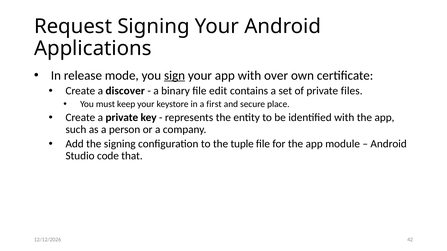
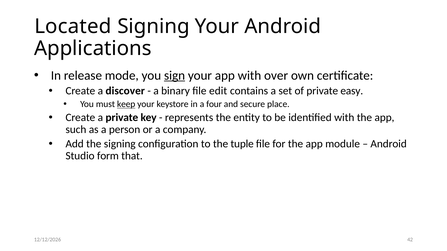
Request: Request -> Located (73, 26)
files: files -> easy (352, 91)
keep underline: none -> present (126, 104)
first: first -> four (214, 104)
code: code -> form (108, 156)
